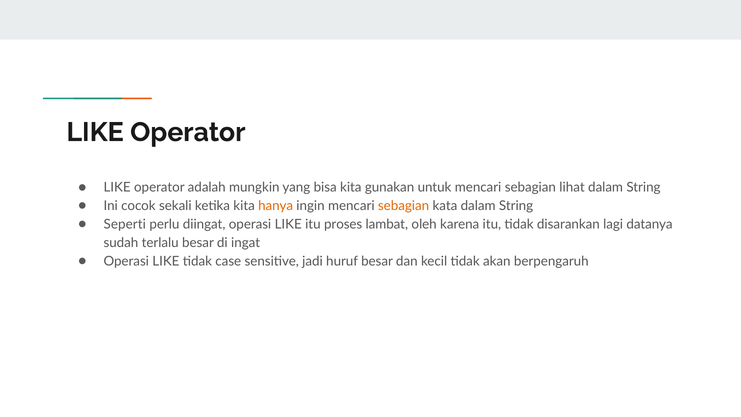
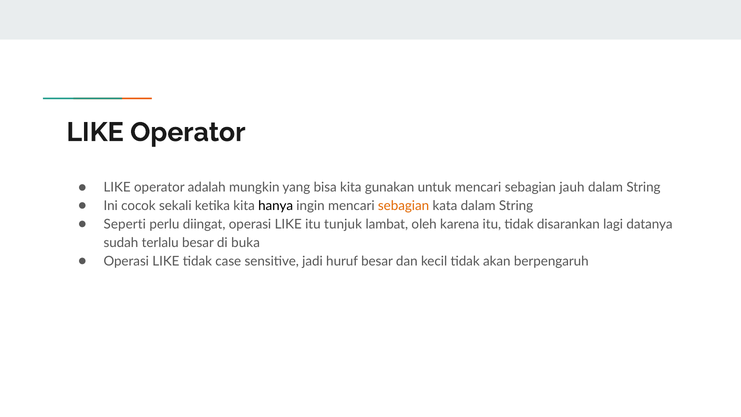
lihat: lihat -> jauh (572, 187)
hanya colour: orange -> black (276, 206)
proses: proses -> tunjuk (343, 224)
ingat: ingat -> buka (246, 243)
